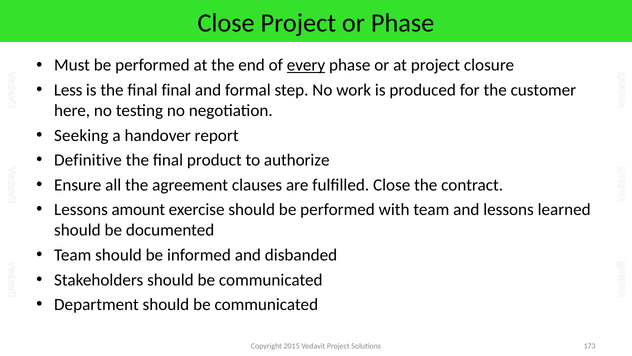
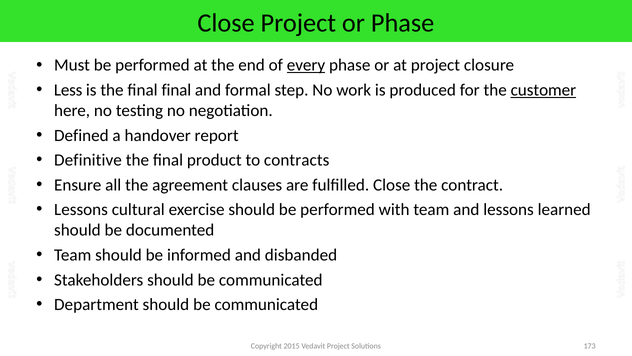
customer underline: none -> present (543, 90)
Seeking: Seeking -> Defined (81, 135)
authorize: authorize -> contracts (297, 160)
amount: amount -> cultural (138, 209)
